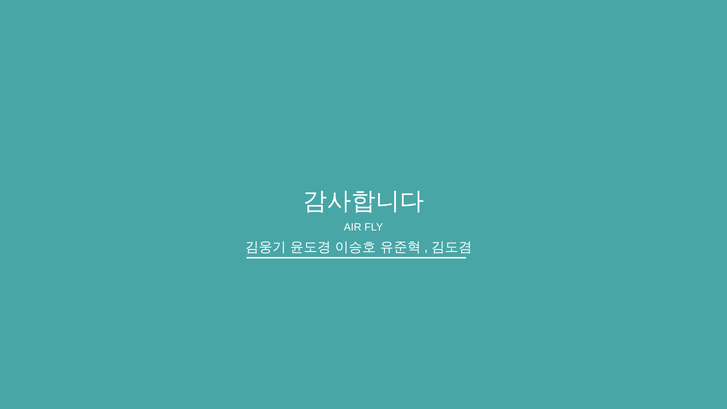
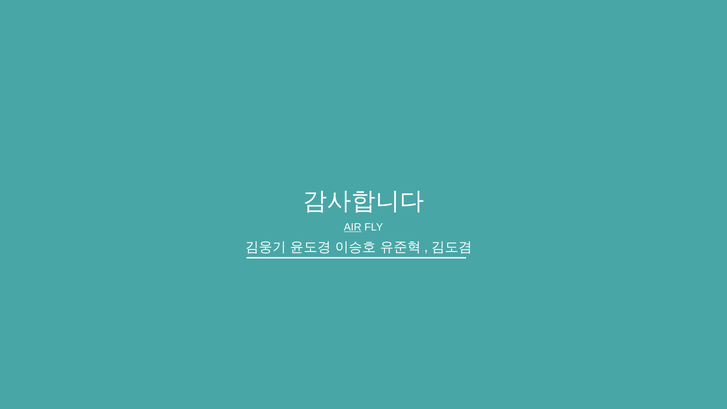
AIR underline: none -> present (353, 227)
